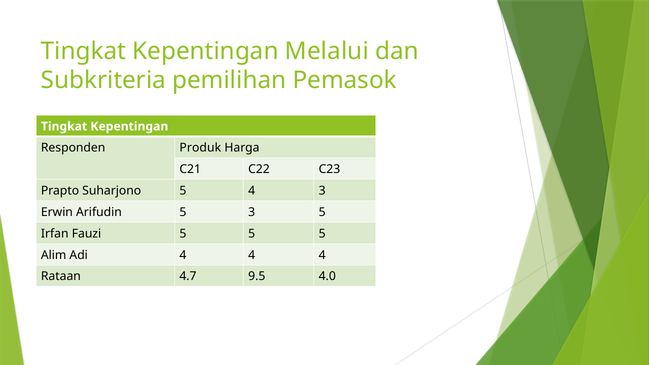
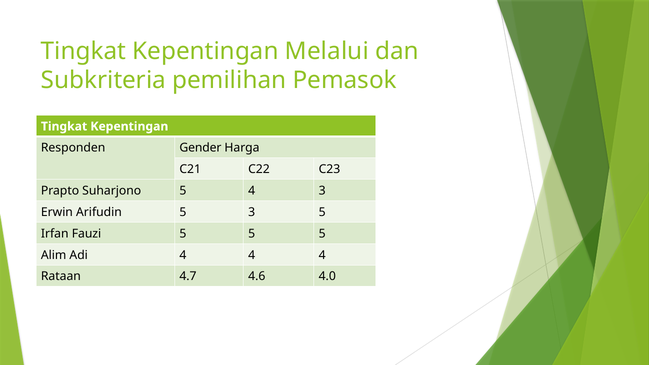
Produk: Produk -> Gender (200, 148)
9.5: 9.5 -> 4.6 (257, 277)
